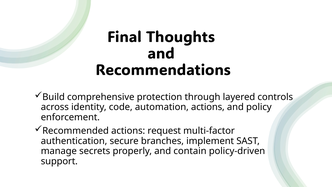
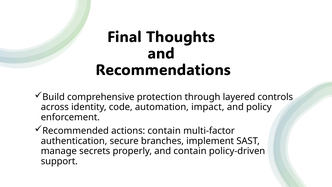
automation actions: actions -> impact (208, 107)
actions request: request -> contain (164, 131)
